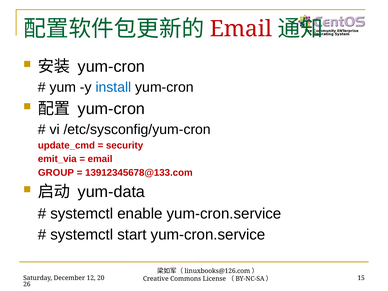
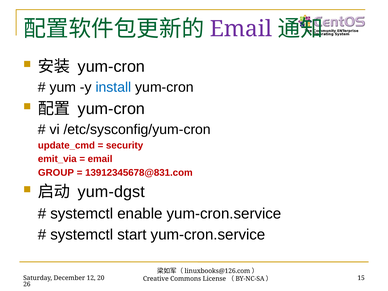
Email colour: red -> purple (241, 29)
13912345678@133.com: 13912345678@133.com -> 13912345678@831.com (139, 173)
yum-data: yum-data -> yum-dgst (111, 192)
